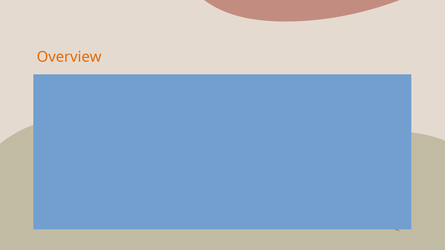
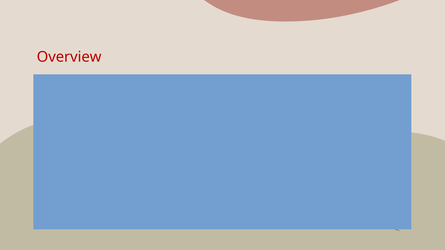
Overview colour: orange -> red (69, 57)
